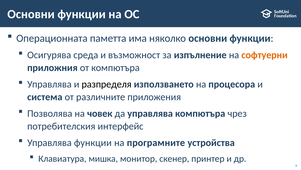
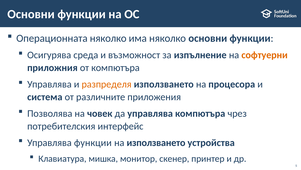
Операционната паметта: паметта -> няколко (108, 38)
разпределя colour: black -> orange (107, 84)
на програмните: програмните -> използването (156, 142)
